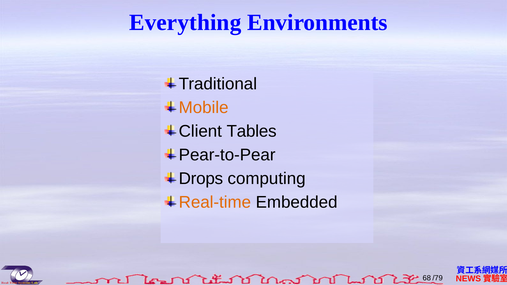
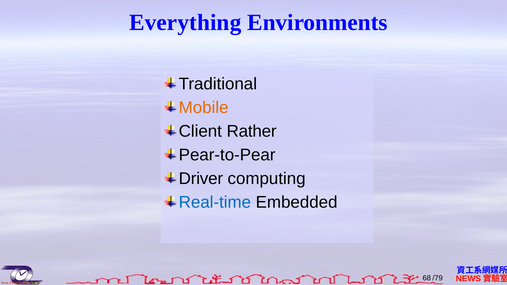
Tables: Tables -> Rather (252, 131)
Drops: Drops -> Driver (201, 179)
Real-time colour: orange -> blue (215, 202)
